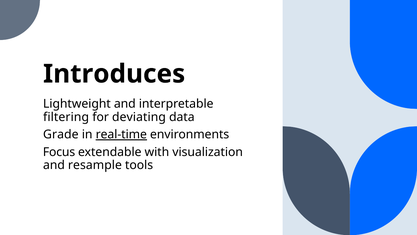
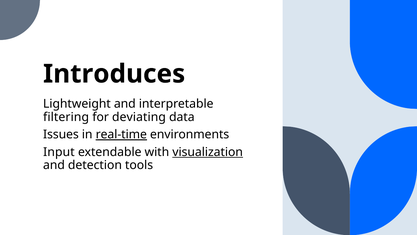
Grade: Grade -> Issues (61, 134)
Focus: Focus -> Input (59, 152)
visualization underline: none -> present (208, 152)
resample: resample -> detection (95, 165)
